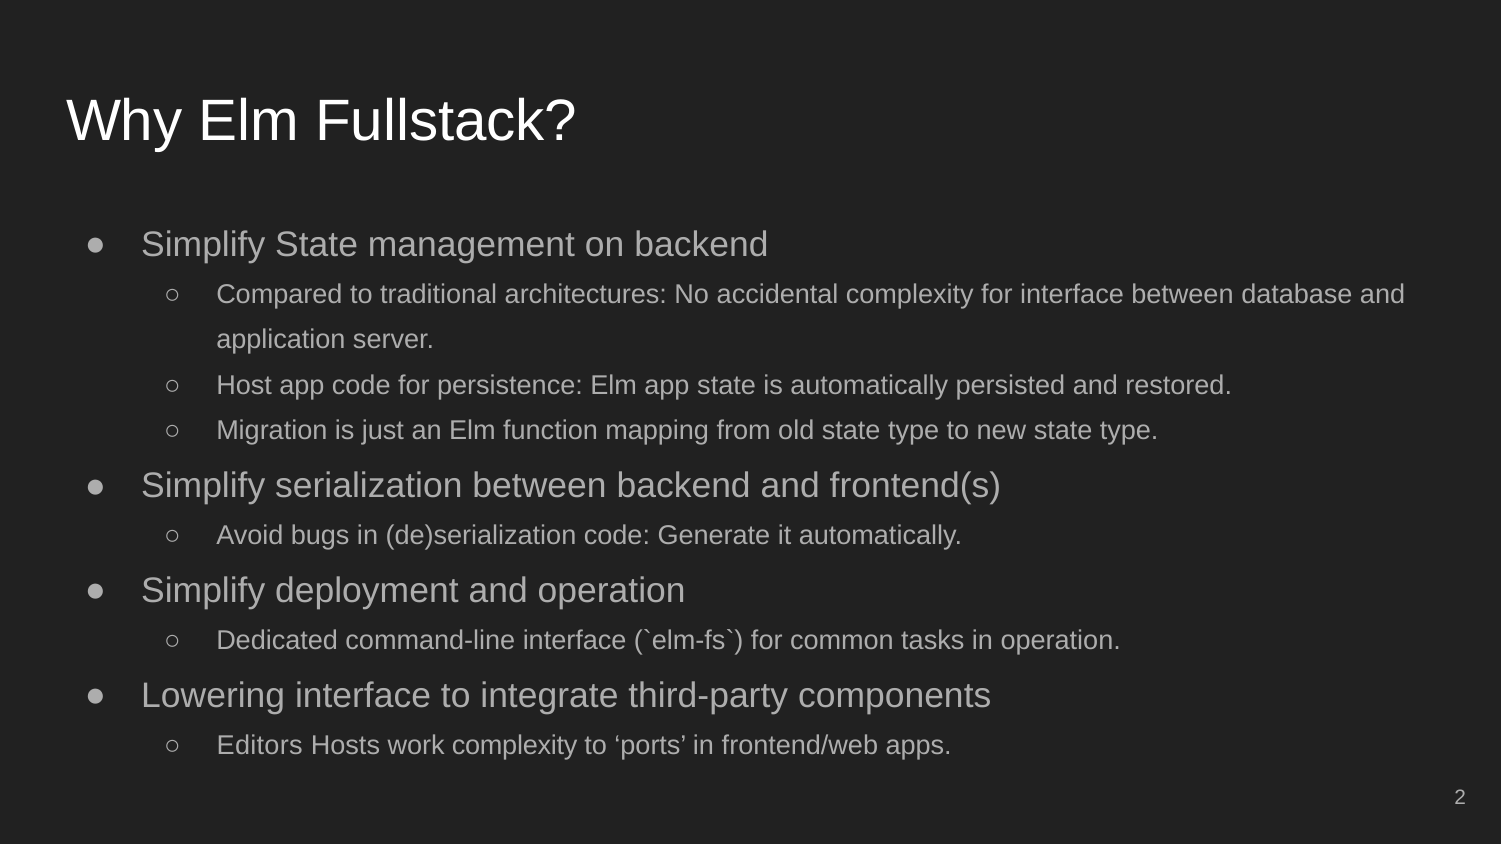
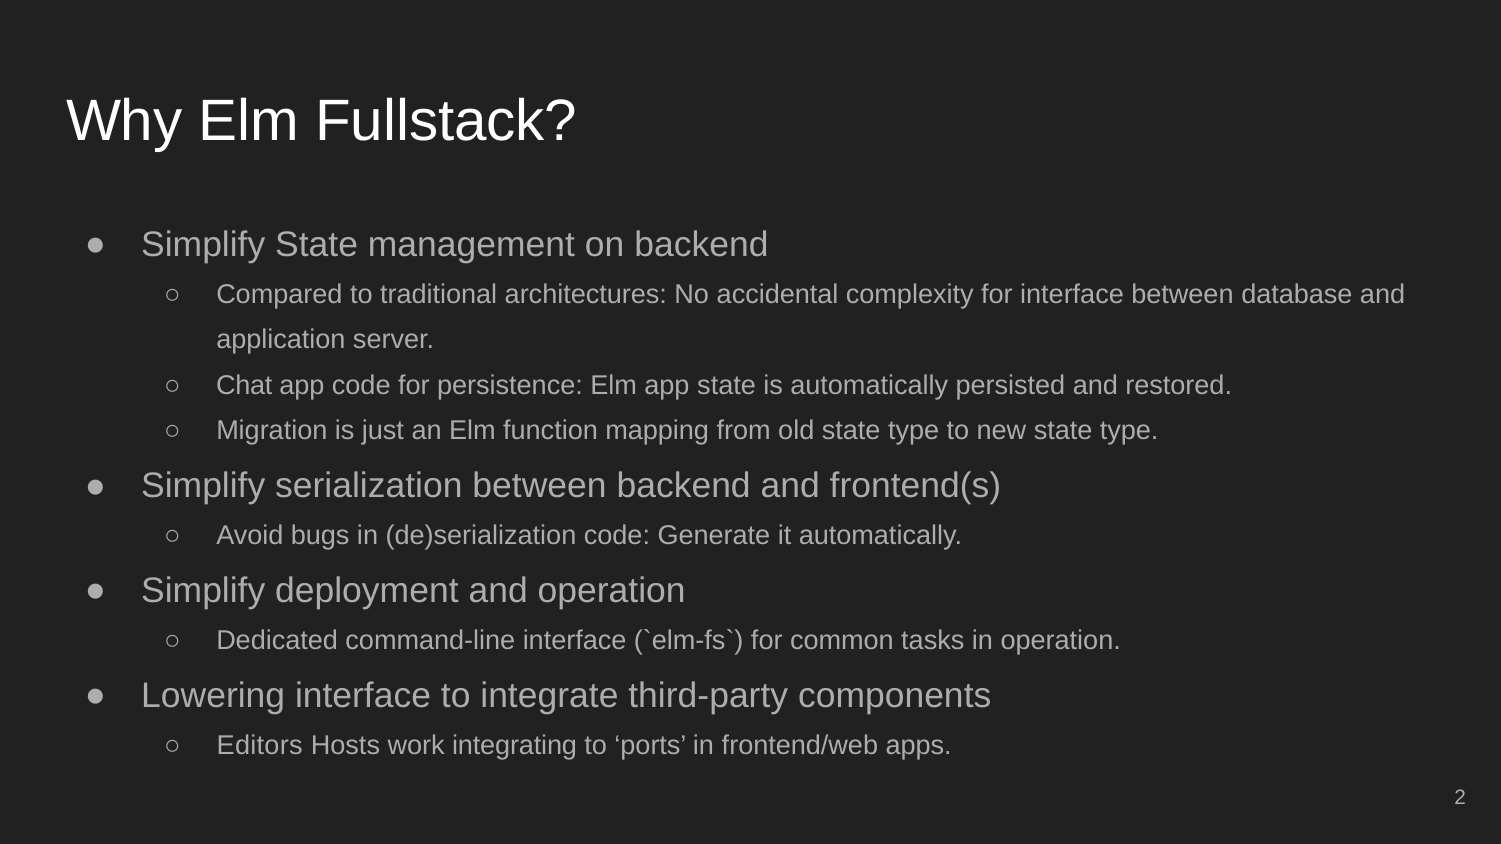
Host: Host -> Chat (244, 385)
work complexity: complexity -> integrating (515, 746)
